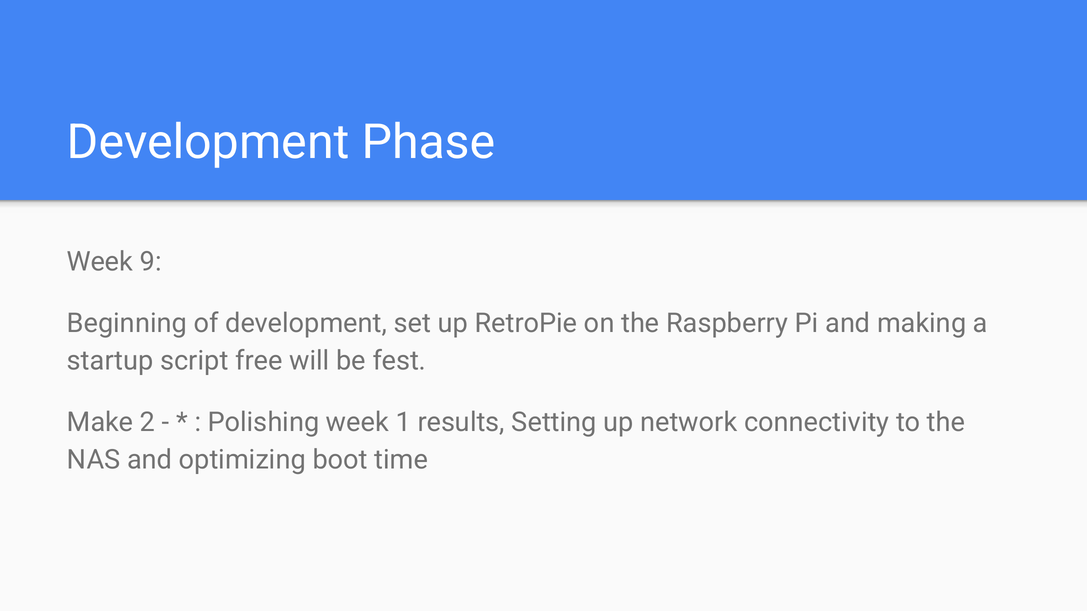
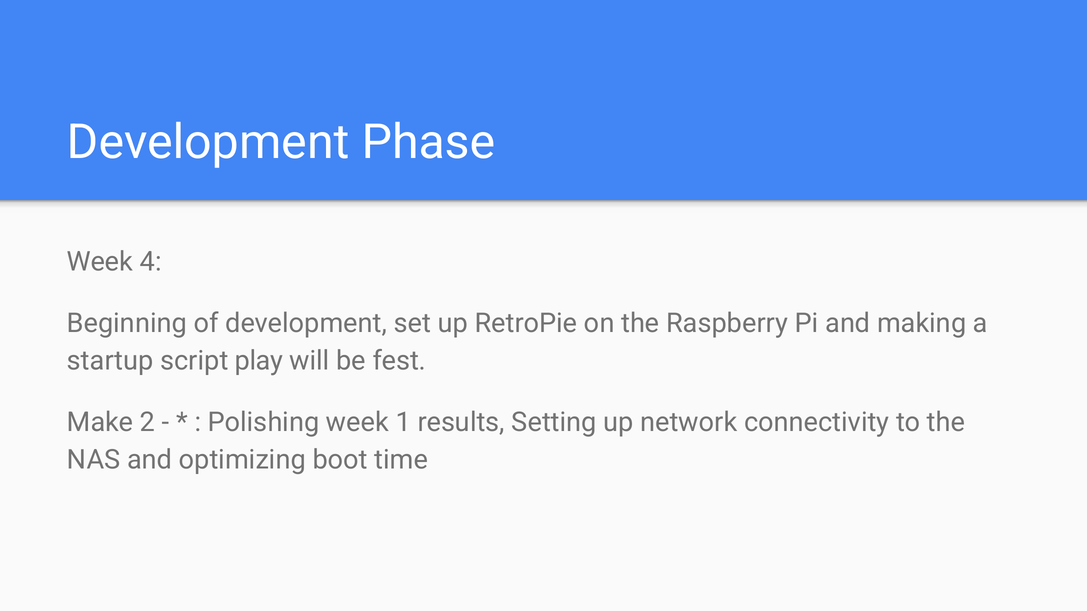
9: 9 -> 4 (151, 262)
free: free -> play (259, 361)
